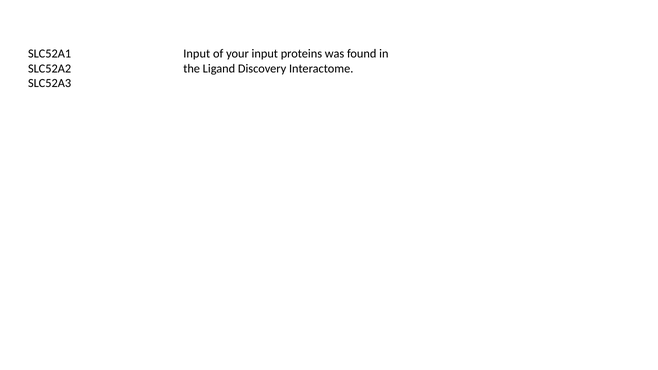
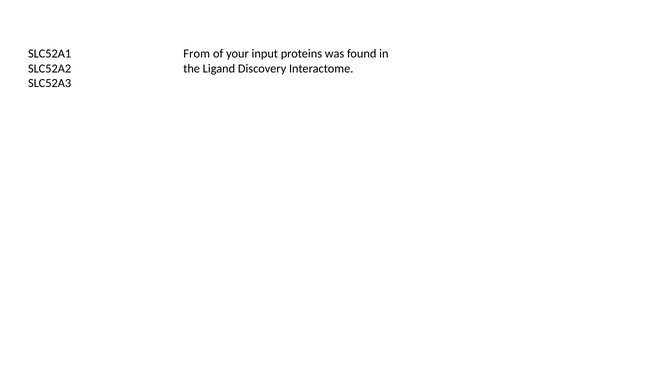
Input: Input -> From (197, 54)
